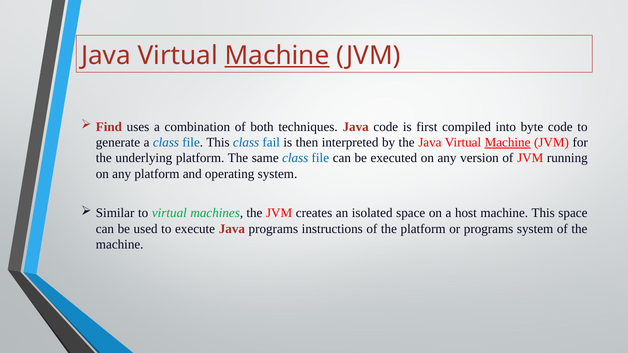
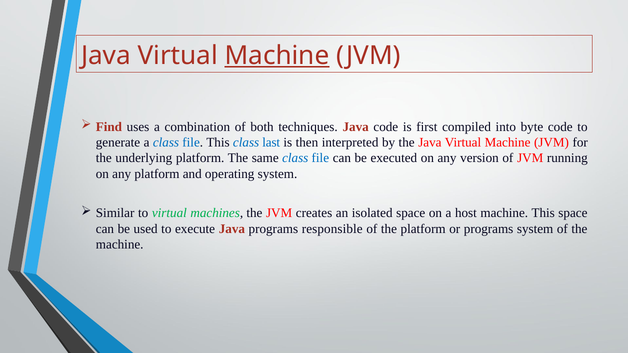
fail: fail -> last (271, 143)
Machine underline: present -> none (508, 143)
instructions: instructions -> responsible (332, 229)
